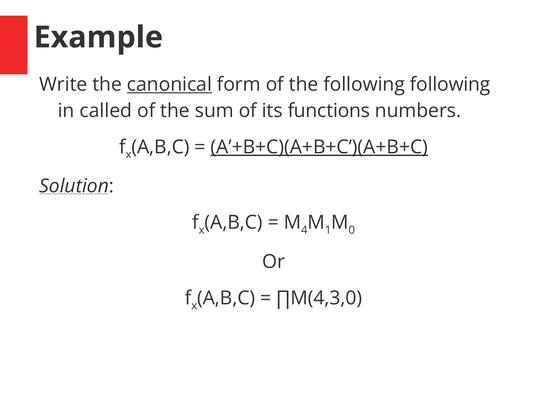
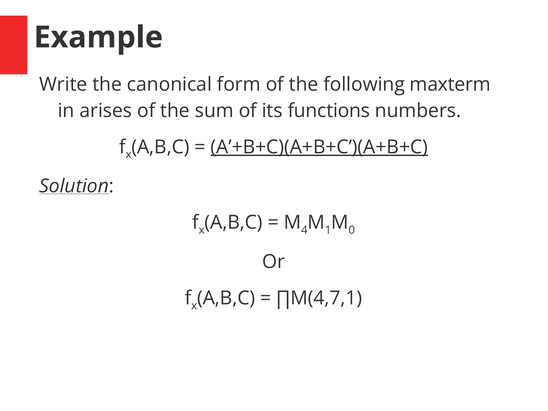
canonical underline: present -> none (169, 84)
following following: following -> maxterm (450, 84)
called: called -> arises (106, 111)
∏M(4,3,0: ∏M(4,3,0 -> ∏M(4,7,1 (319, 298)
